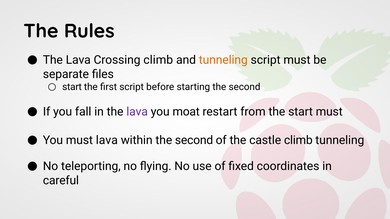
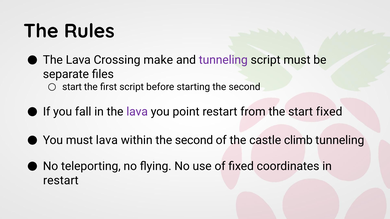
Crossing climb: climb -> make (158, 60)
tunneling colour: orange -> purple (223, 60)
moat: moat -> point (186, 112)
start must: must -> fixed (329, 112)
careful: careful -> restart (61, 181)
